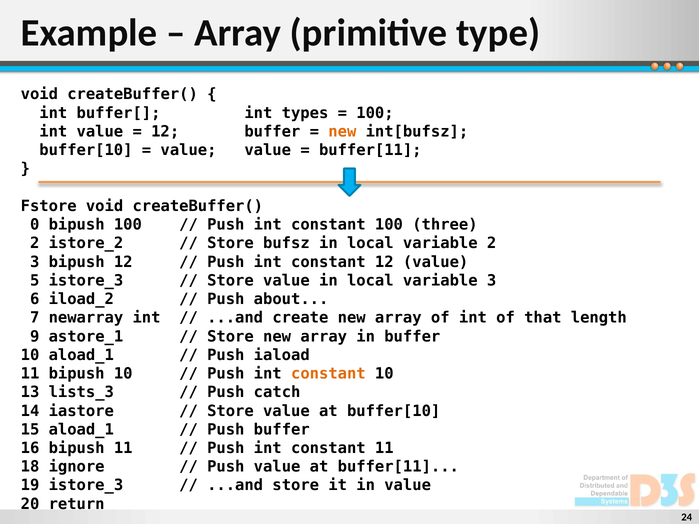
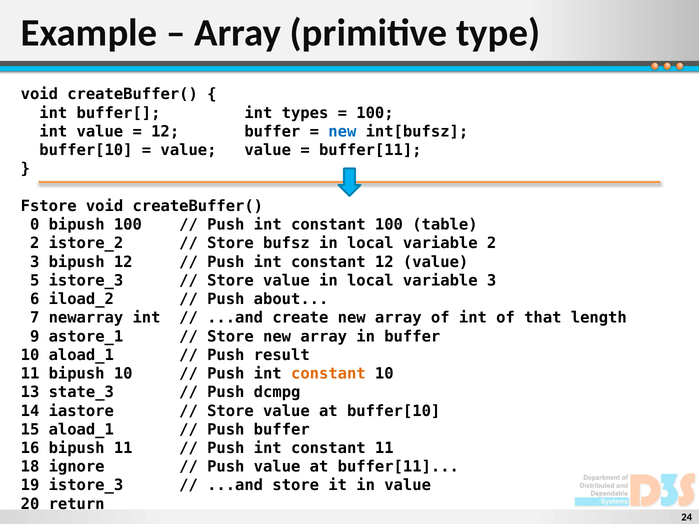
new colour: orange -> blue (342, 132)
three: three -> table (445, 225)
iaload: iaload -> result (282, 355)
lists_3: lists_3 -> state_3 (81, 392)
catch: catch -> dcmpg (277, 392)
